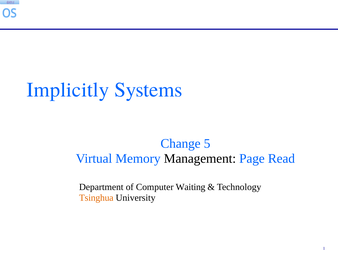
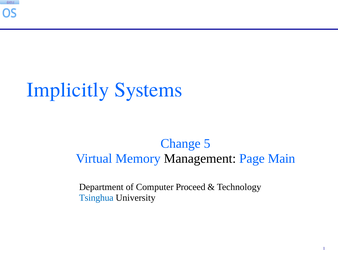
Read: Read -> Main (282, 159)
Waiting: Waiting -> Proceed (191, 187)
Tsinghua colour: orange -> blue (96, 198)
